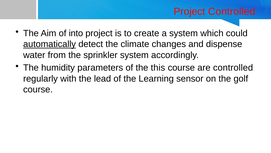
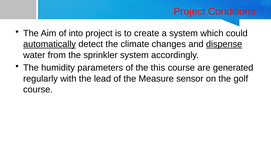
Project Controlled: Controlled -> Conditions (232, 11)
dispense underline: none -> present (224, 44)
are controlled: controlled -> generated (233, 67)
Learning: Learning -> Measure (156, 78)
